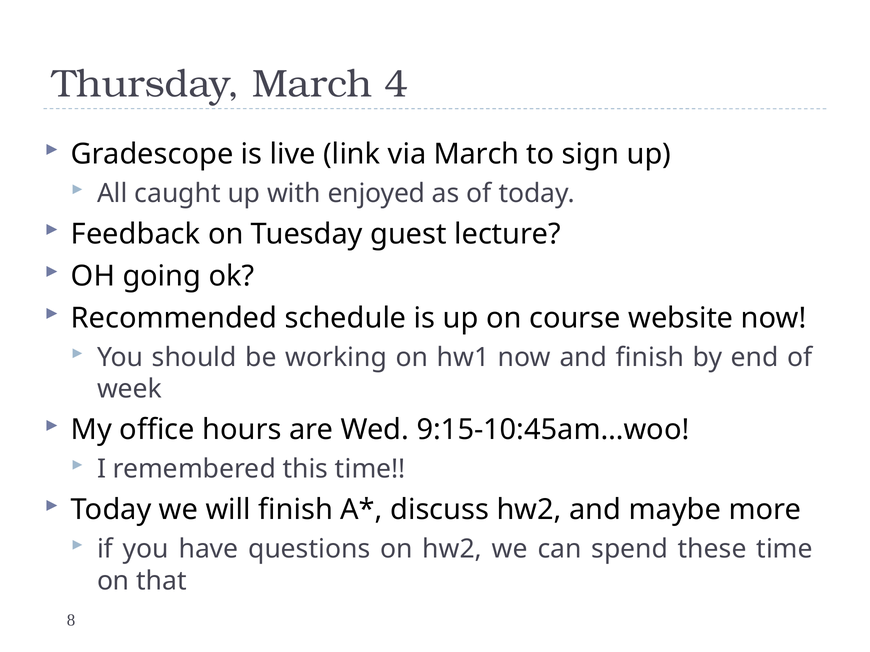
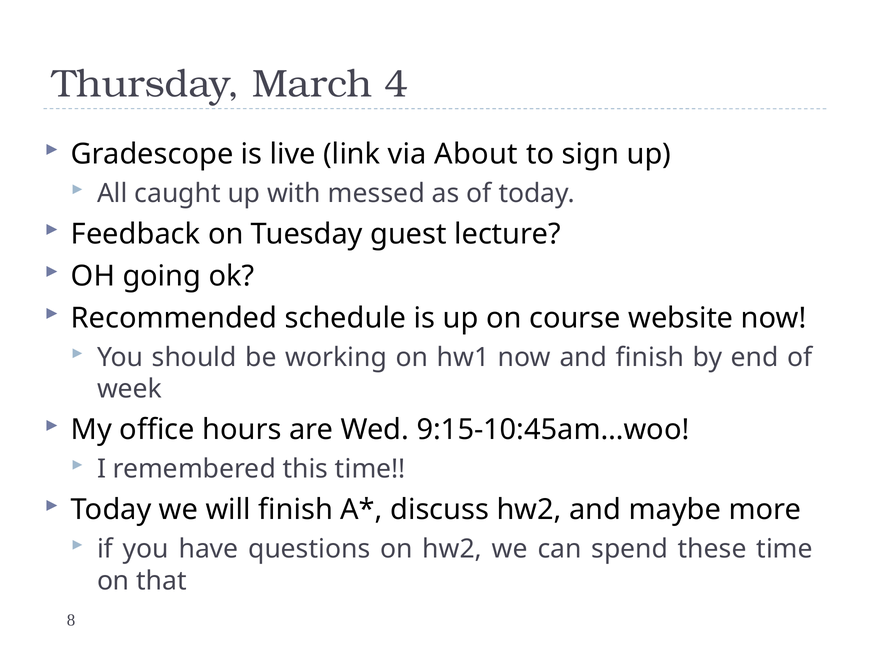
via March: March -> About (476, 154)
enjoyed: enjoyed -> messed (376, 193)
